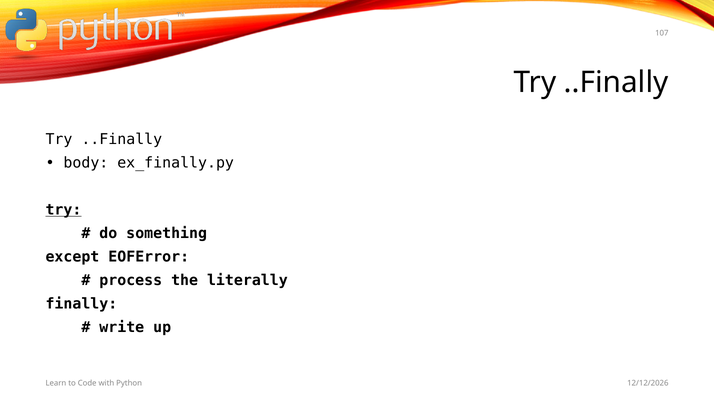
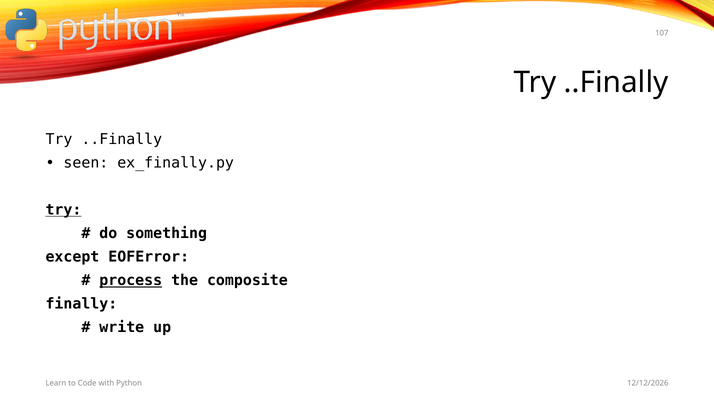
body: body -> seen (86, 163)
process underline: none -> present (131, 280)
literally: literally -> composite (247, 280)
